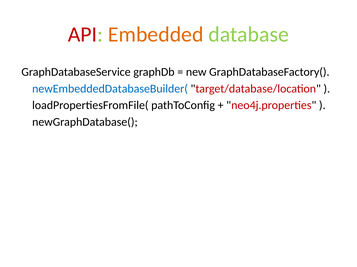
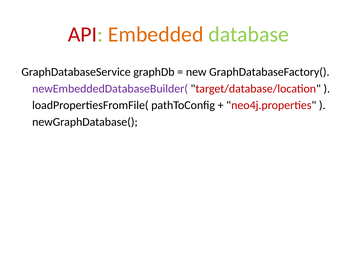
newEmbeddedDatabaseBuilder( colour: blue -> purple (110, 89)
